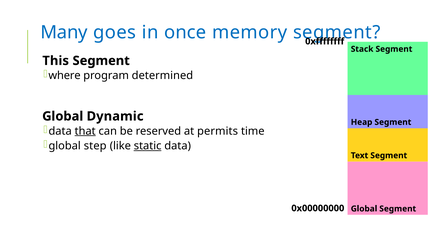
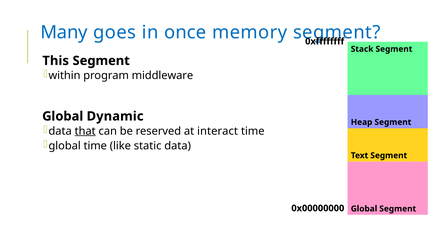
where: where -> within (64, 76)
determined: determined -> middleware (162, 76)
permits: permits -> interact (218, 131)
global step: step -> time (95, 146)
static underline: present -> none (148, 146)
